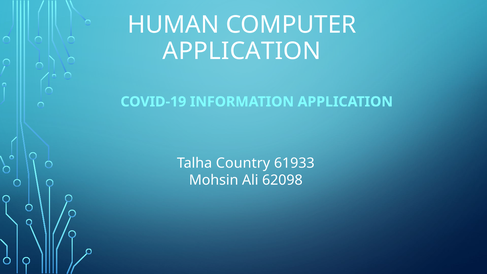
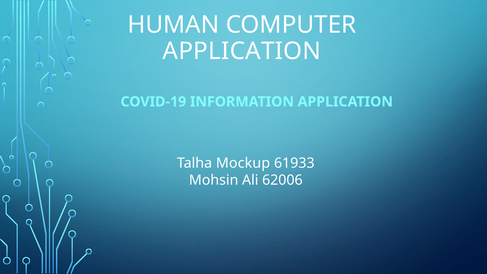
Country: Country -> Mockup (243, 163)
62098: 62098 -> 62006 (282, 180)
